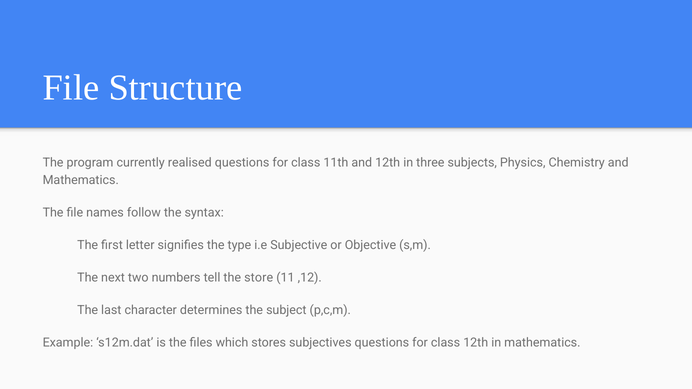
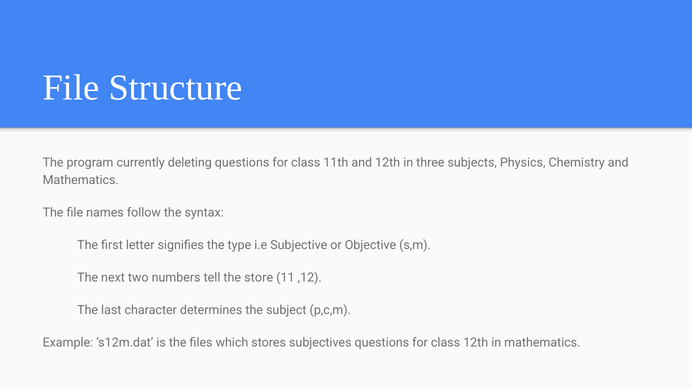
realised: realised -> deleting (190, 163)
